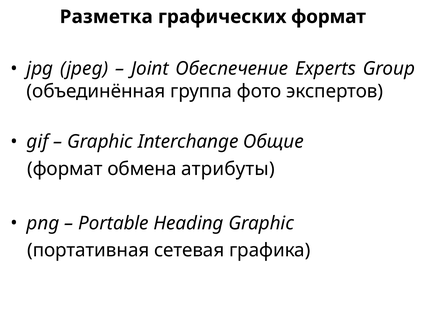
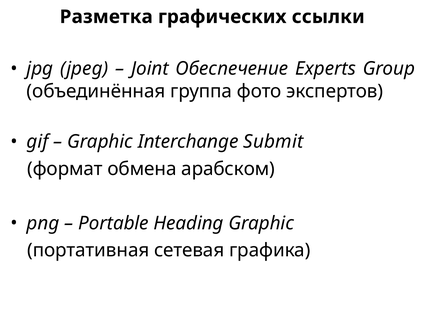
графических формат: формат -> ссылки (328, 17)
Общие: Общие -> Submit (273, 142)
атрибуты: атрибуты -> арабском (228, 169)
